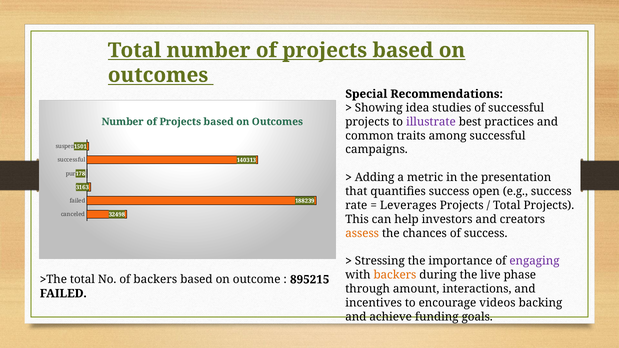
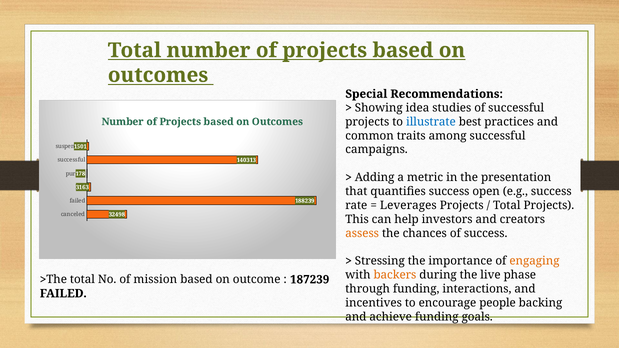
illustrate colour: purple -> blue (431, 122)
engaging colour: purple -> orange (534, 261)
of backers: backers -> mission (155, 280)
895215: 895215 -> 187239 (310, 280)
through amount: amount -> funding (416, 289)
videos: videos -> people (498, 303)
